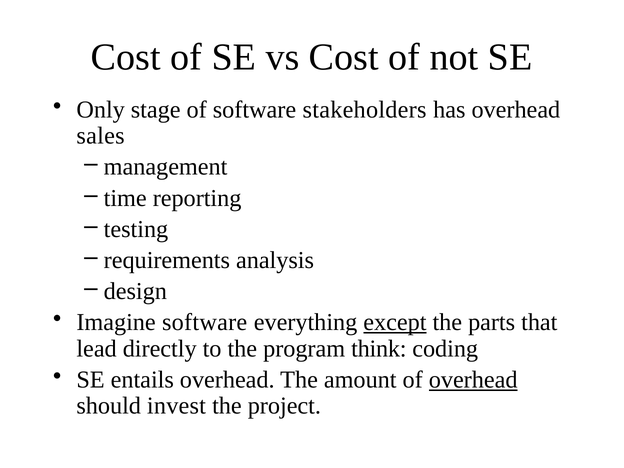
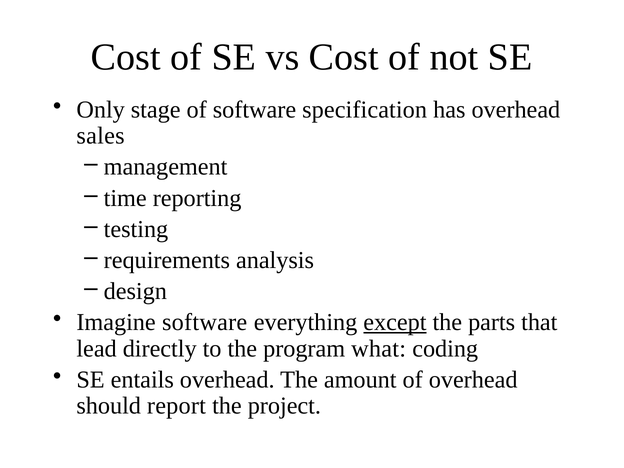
stakeholders: stakeholders -> specification (365, 110)
think: think -> what (379, 349)
overhead underline: present -> none (473, 380)
invest: invest -> report (176, 406)
